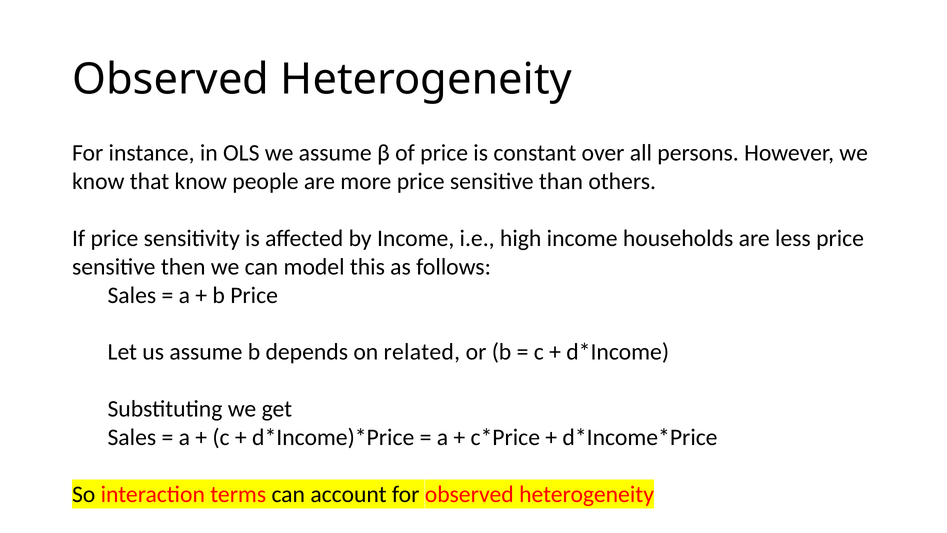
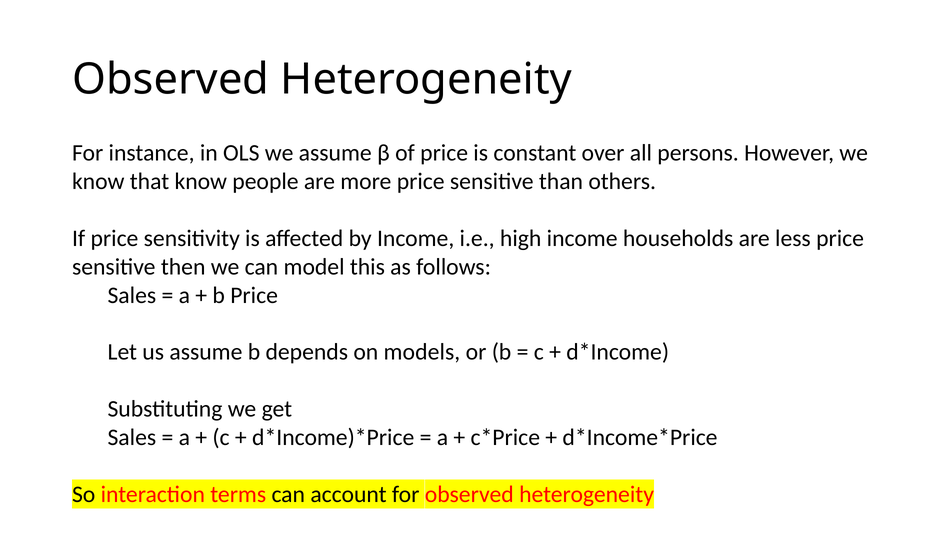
related: related -> models (422, 352)
